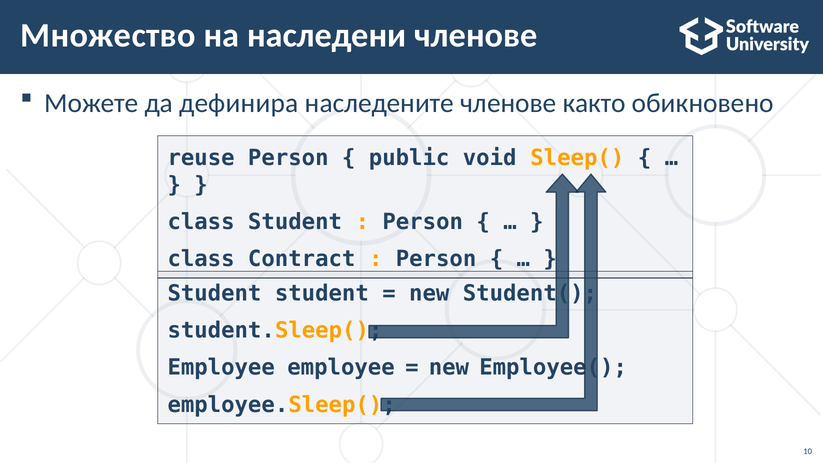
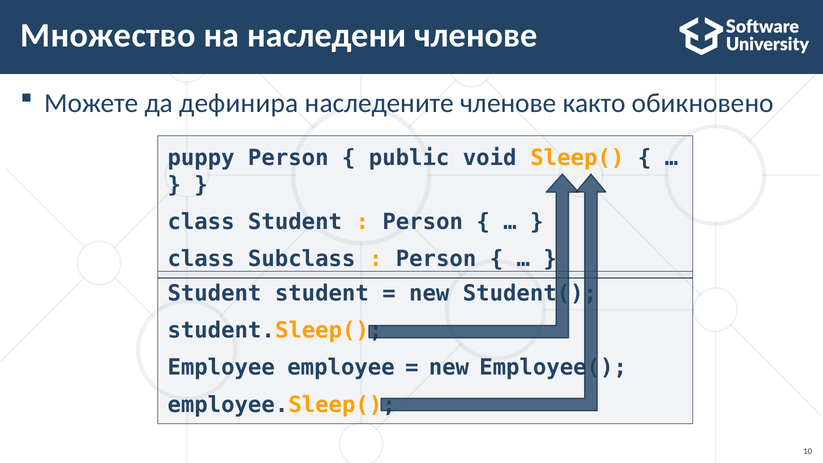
reuse: reuse -> puppy (201, 158)
Contract: Contract -> Subclass (302, 259)
